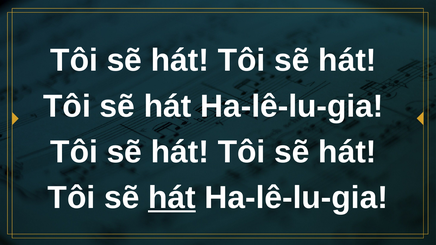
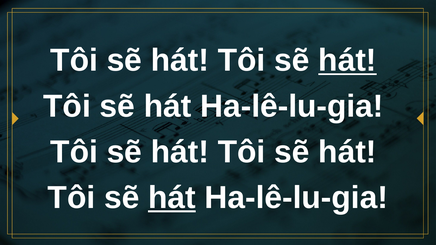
hát underline: none -> present (347, 61)
